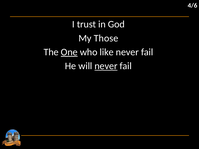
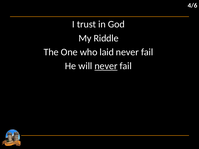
Those: Those -> Riddle (106, 38)
One underline: present -> none (69, 52)
like: like -> laid (107, 52)
